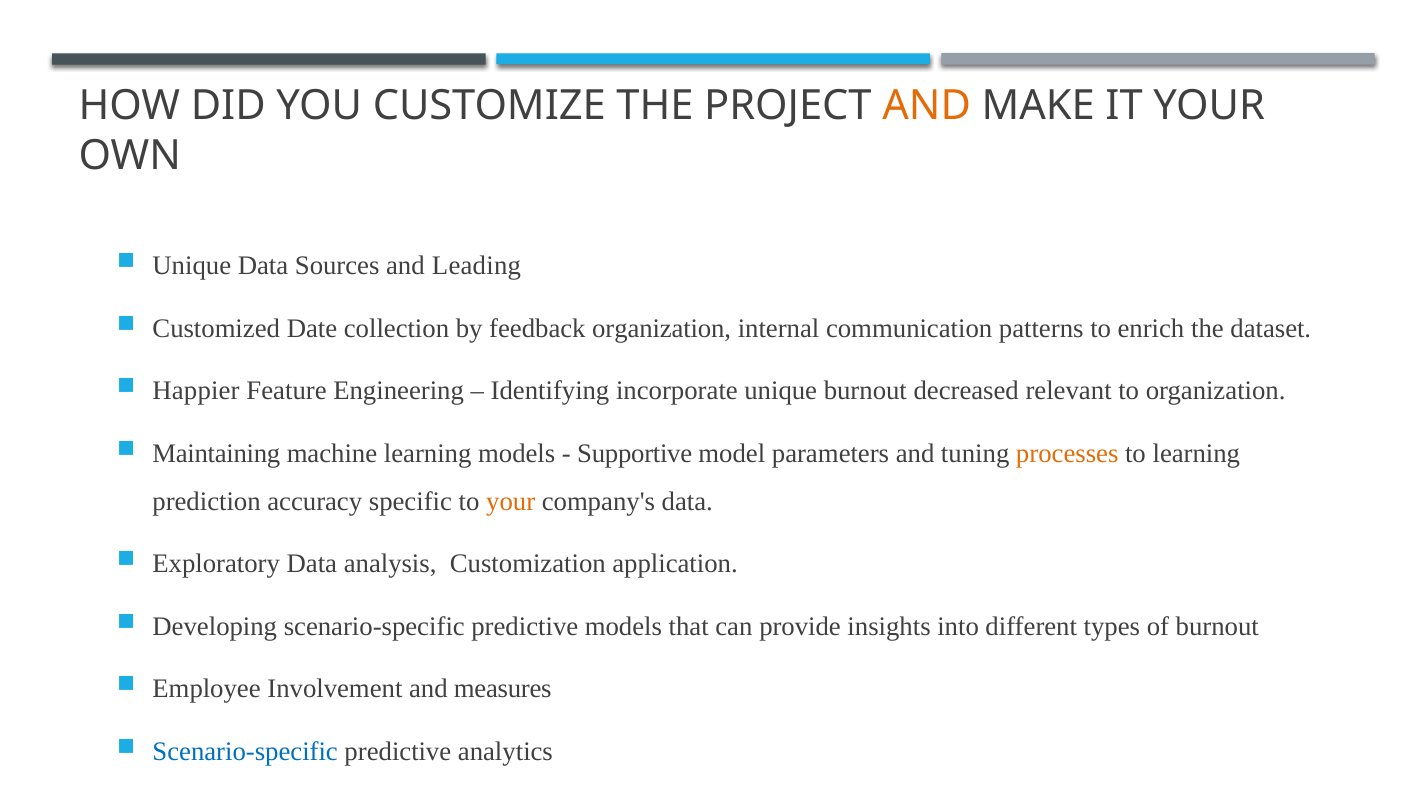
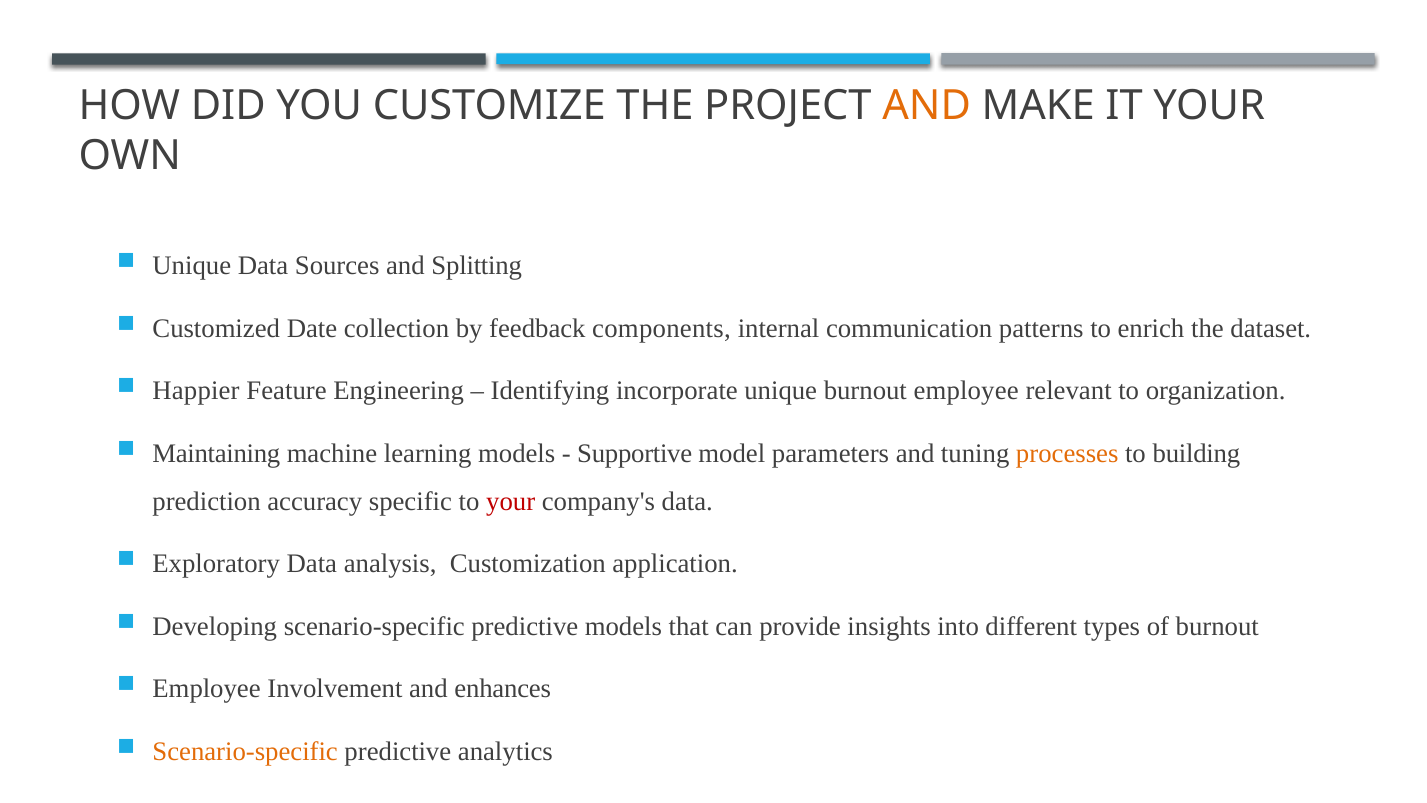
Leading: Leading -> Splitting (477, 266)
feedback organization: organization -> components (662, 328)
burnout decreased: decreased -> employee (966, 391)
to learning: learning -> building (1196, 453)
your colour: orange -> red (511, 501)
measures: measures -> enhances (503, 689)
Scenario-specific colour: blue -> orange (245, 751)
